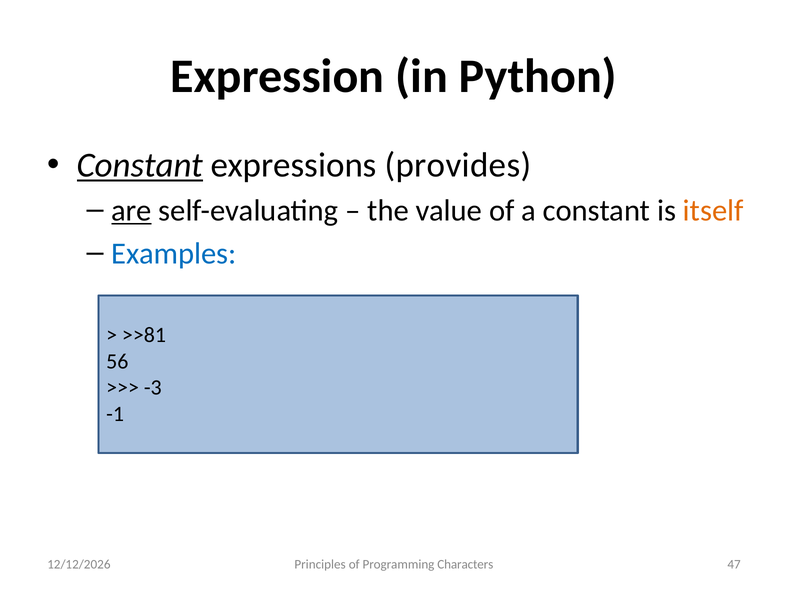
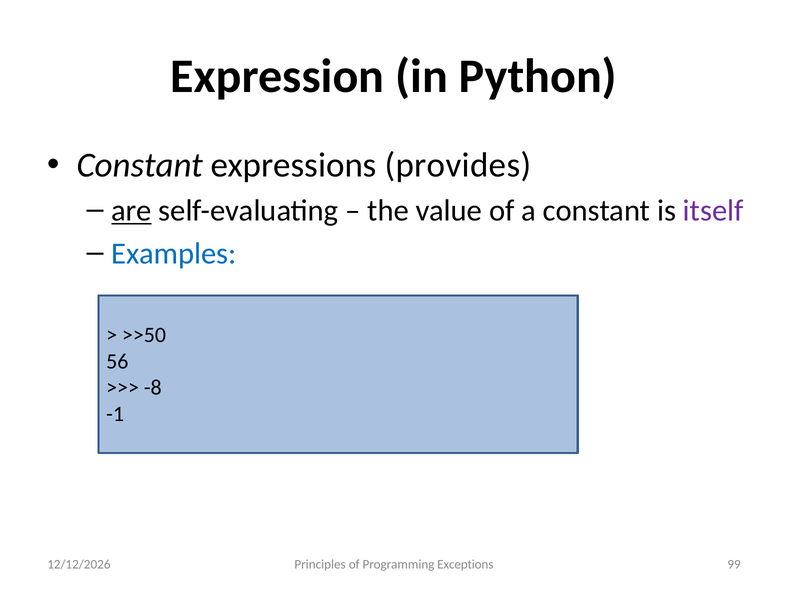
Constant underline: present -> none (140, 165)
itself colour: orange -> purple (713, 211)
>>81: >>81 -> >>50 (144, 335)
-3: -3 -> -8 (153, 388)
47: 47 -> 99 (734, 564)
Characters: Characters -> Exceptions (465, 564)
